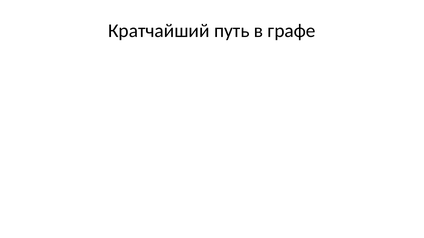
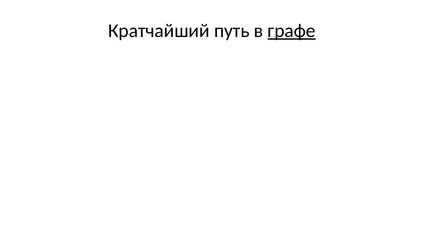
графе underline: none -> present (292, 31)
